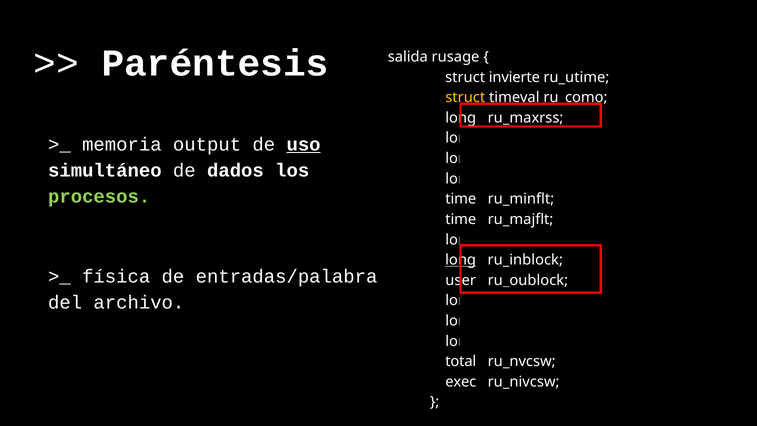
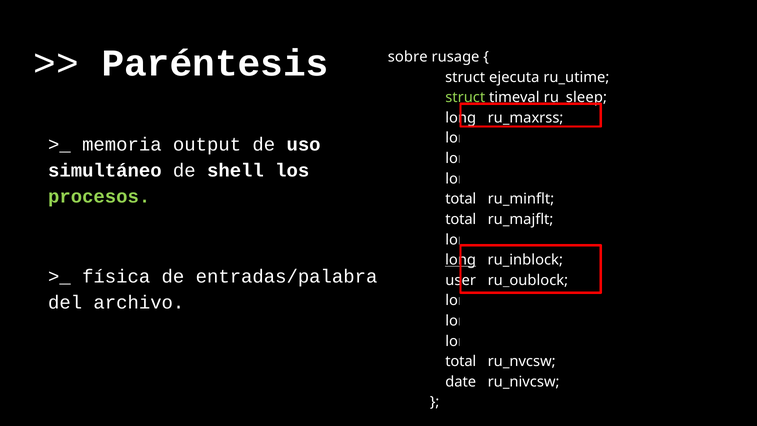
salida: salida -> sobre (408, 57)
invierte: invierte -> ejecuta (514, 77)
struct colour: yellow -> light green (465, 97)
ru_como: ru_como -> ru_sleep (575, 97)
uso underline: present -> none (304, 144)
dados: dados -> shell (235, 170)
time: time -> total (461, 199)
time: time -> total (461, 219)
exec: exec -> date (461, 382)
